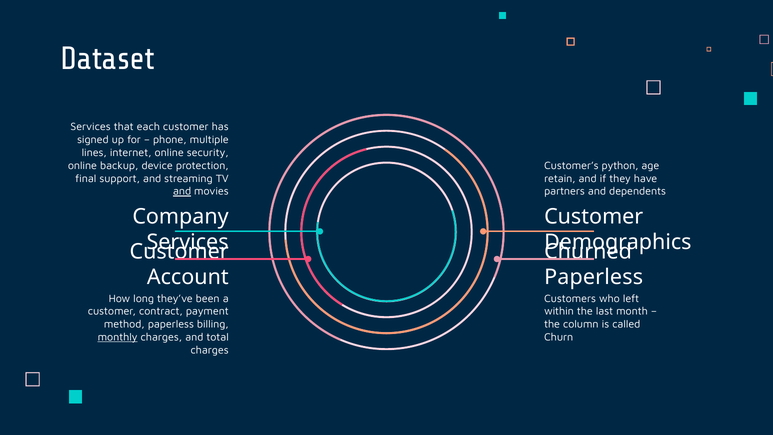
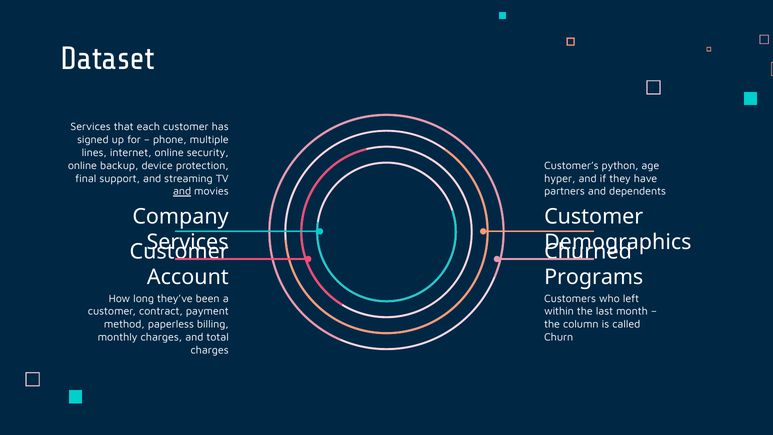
retain: retain -> hyper (560, 178)
Paperless: Paperless -> Programs (594, 277)
monthly underline: present -> none (118, 337)
